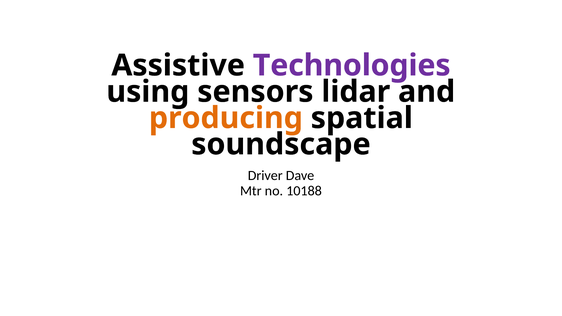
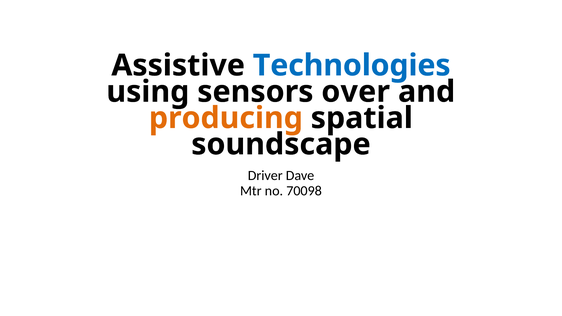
Technologies colour: purple -> blue (352, 65)
lidar: lidar -> over (356, 92)
10188: 10188 -> 70098 (304, 191)
